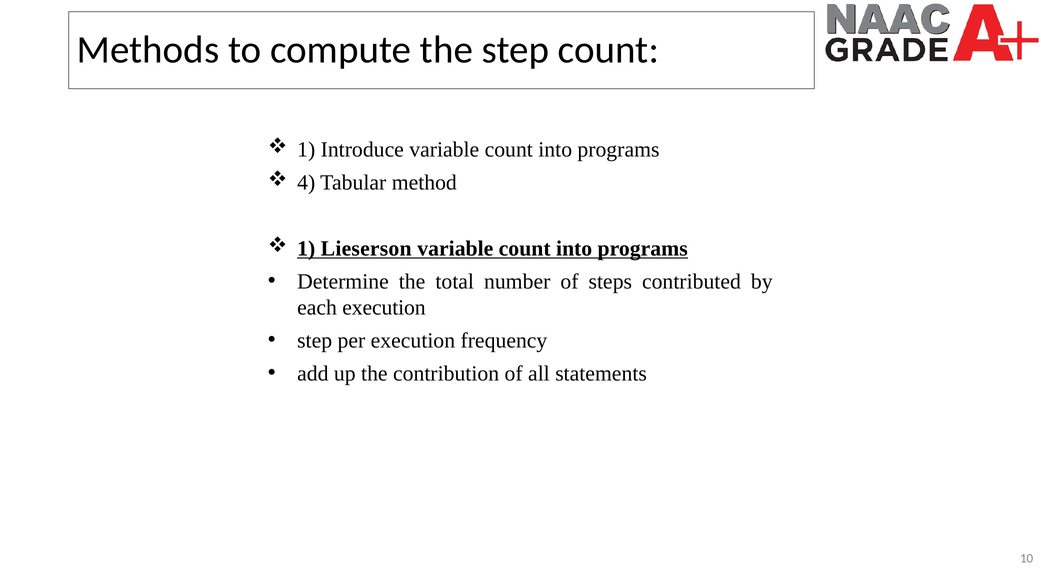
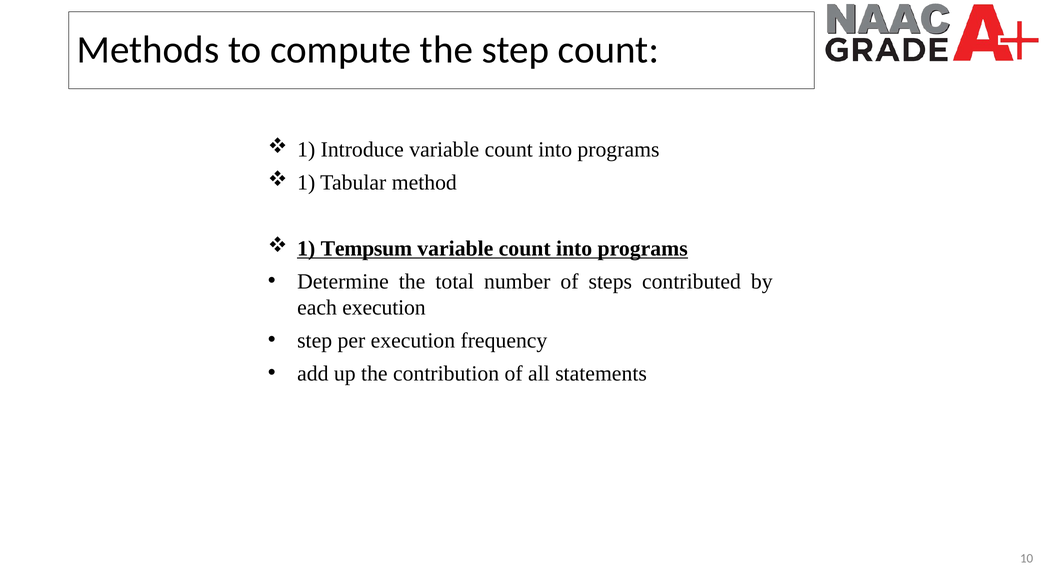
4: 4 -> 1 (306, 183)
Lieserson: Lieserson -> Tempsum (366, 249)
